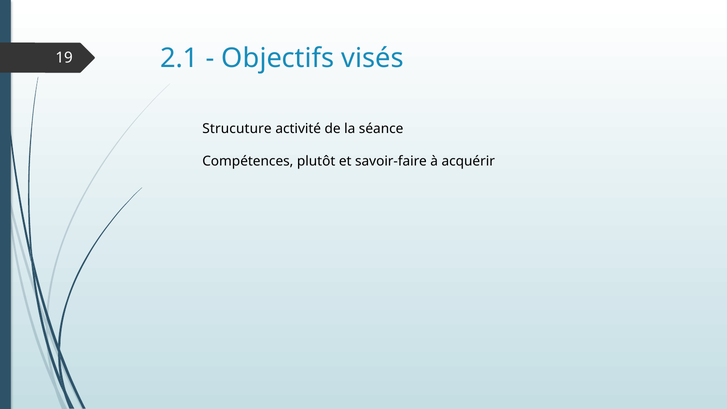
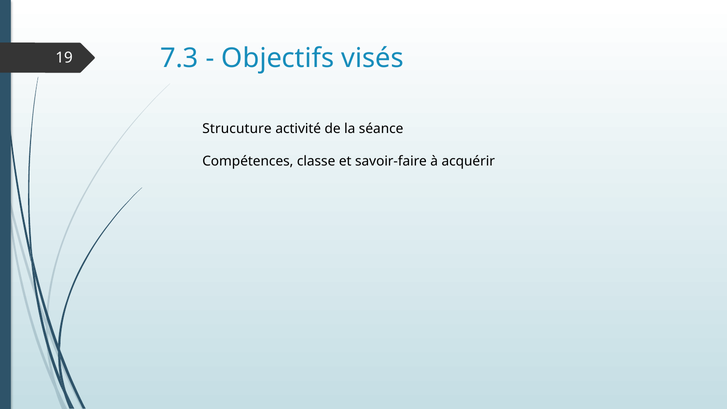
2.1: 2.1 -> 7.3 (179, 58)
plutôt: plutôt -> classe (316, 161)
